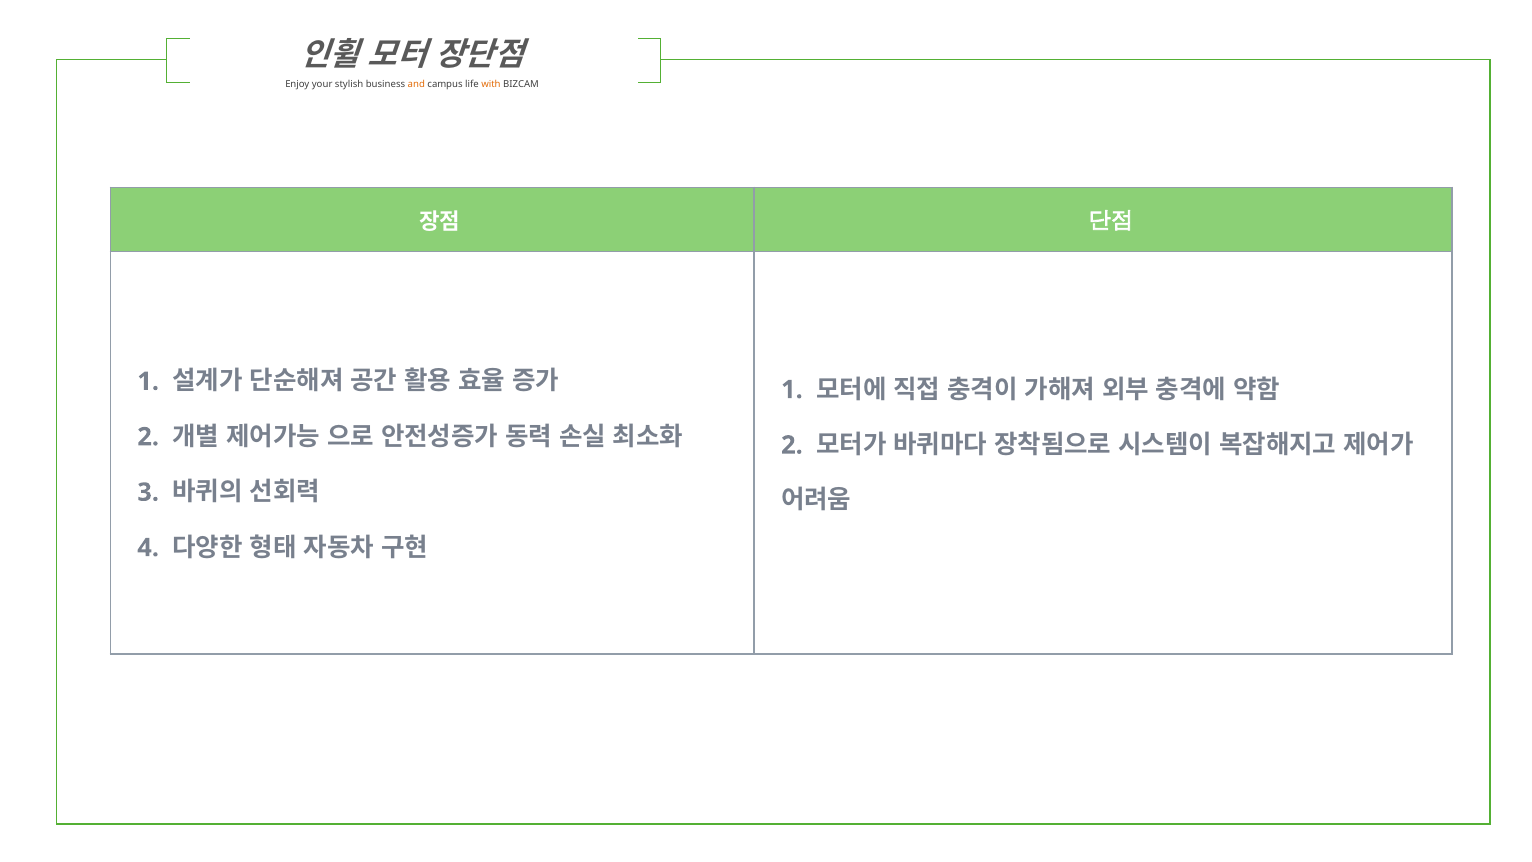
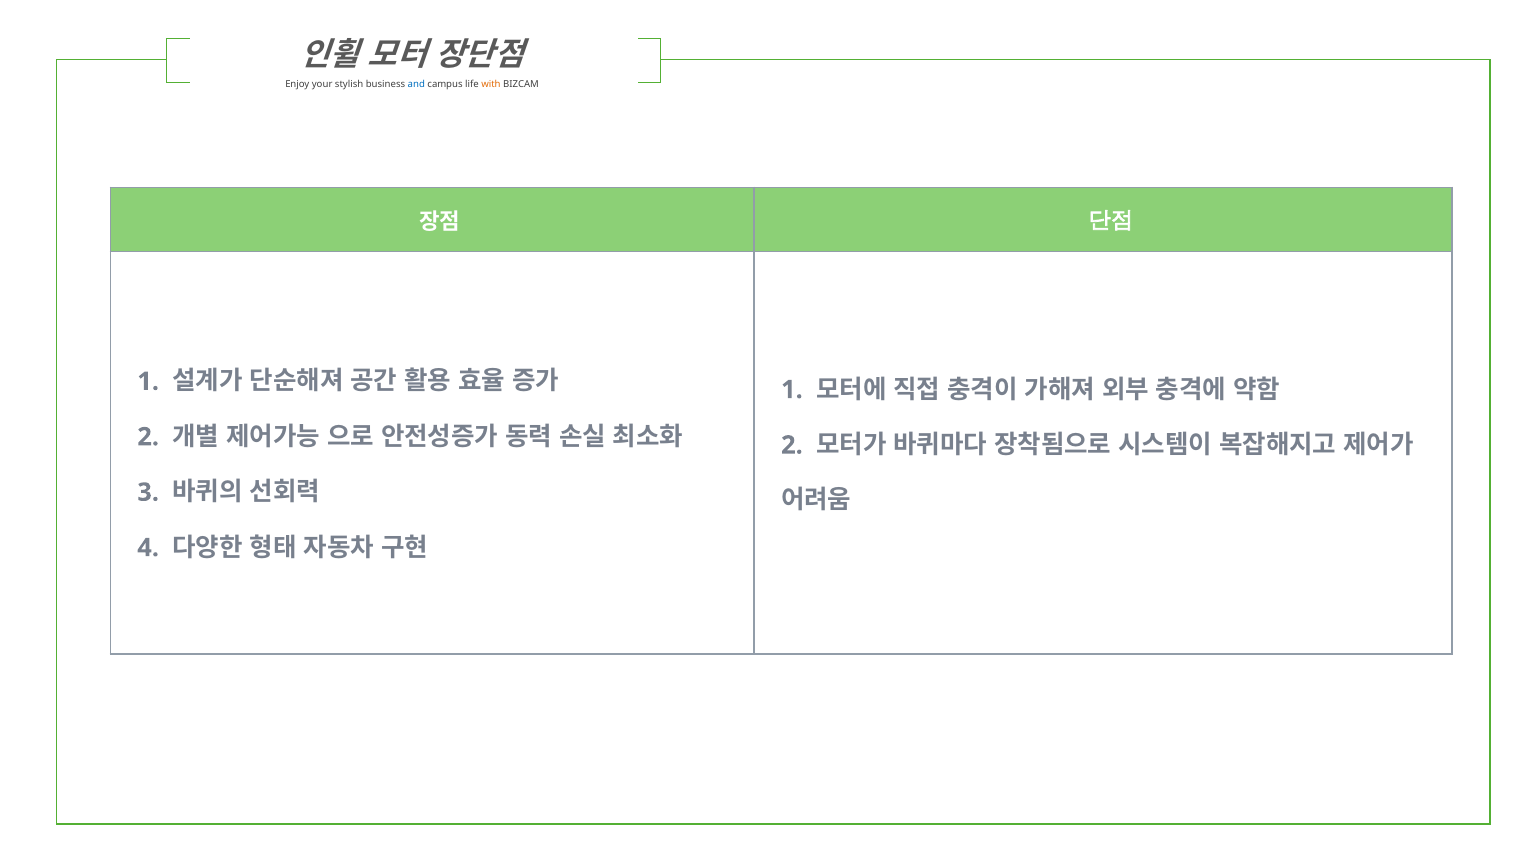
and colour: orange -> blue (416, 84)
